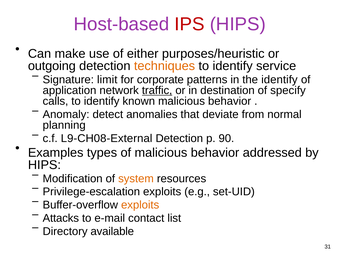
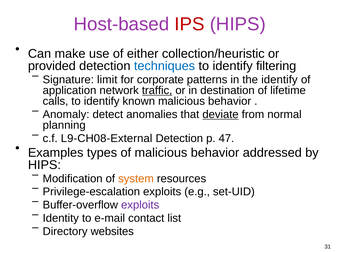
purposes/heuristic: purposes/heuristic -> collection/heuristic (213, 54)
outgoing: outgoing -> provided (52, 66)
techniques colour: orange -> blue (165, 66)
service: service -> filtering (276, 66)
specify: specify -> lifetime (288, 90)
deviate underline: none -> present (221, 114)
90: 90 -> 47 (226, 138)
exploits colour: orange -> purple (140, 205)
Attacks: Attacks -> Identity (61, 218)
available: available -> websites (112, 231)
